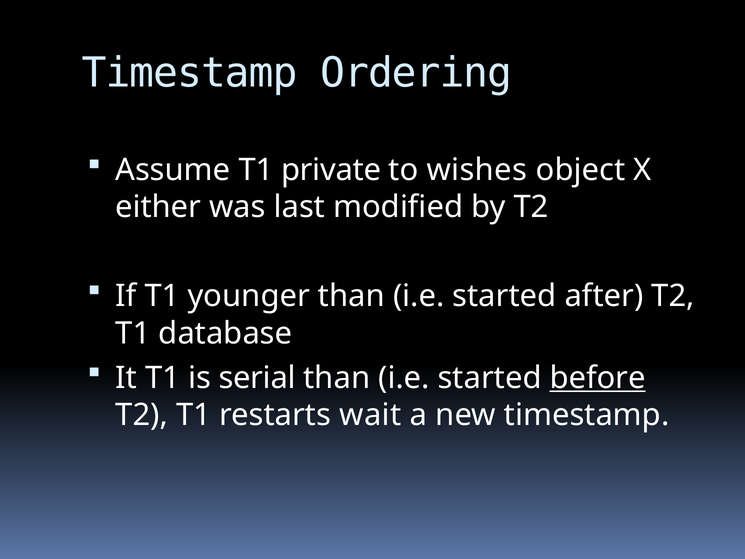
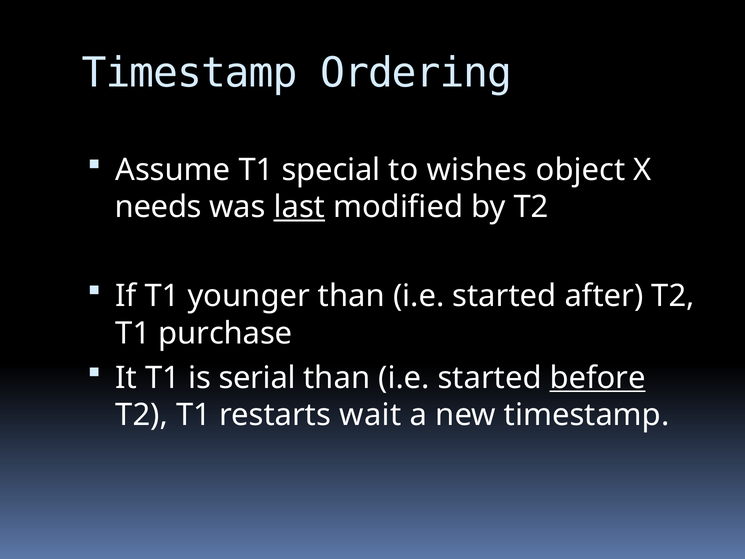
private: private -> special (331, 170)
either: either -> needs (158, 207)
last underline: none -> present (299, 207)
database: database -> purchase (225, 333)
